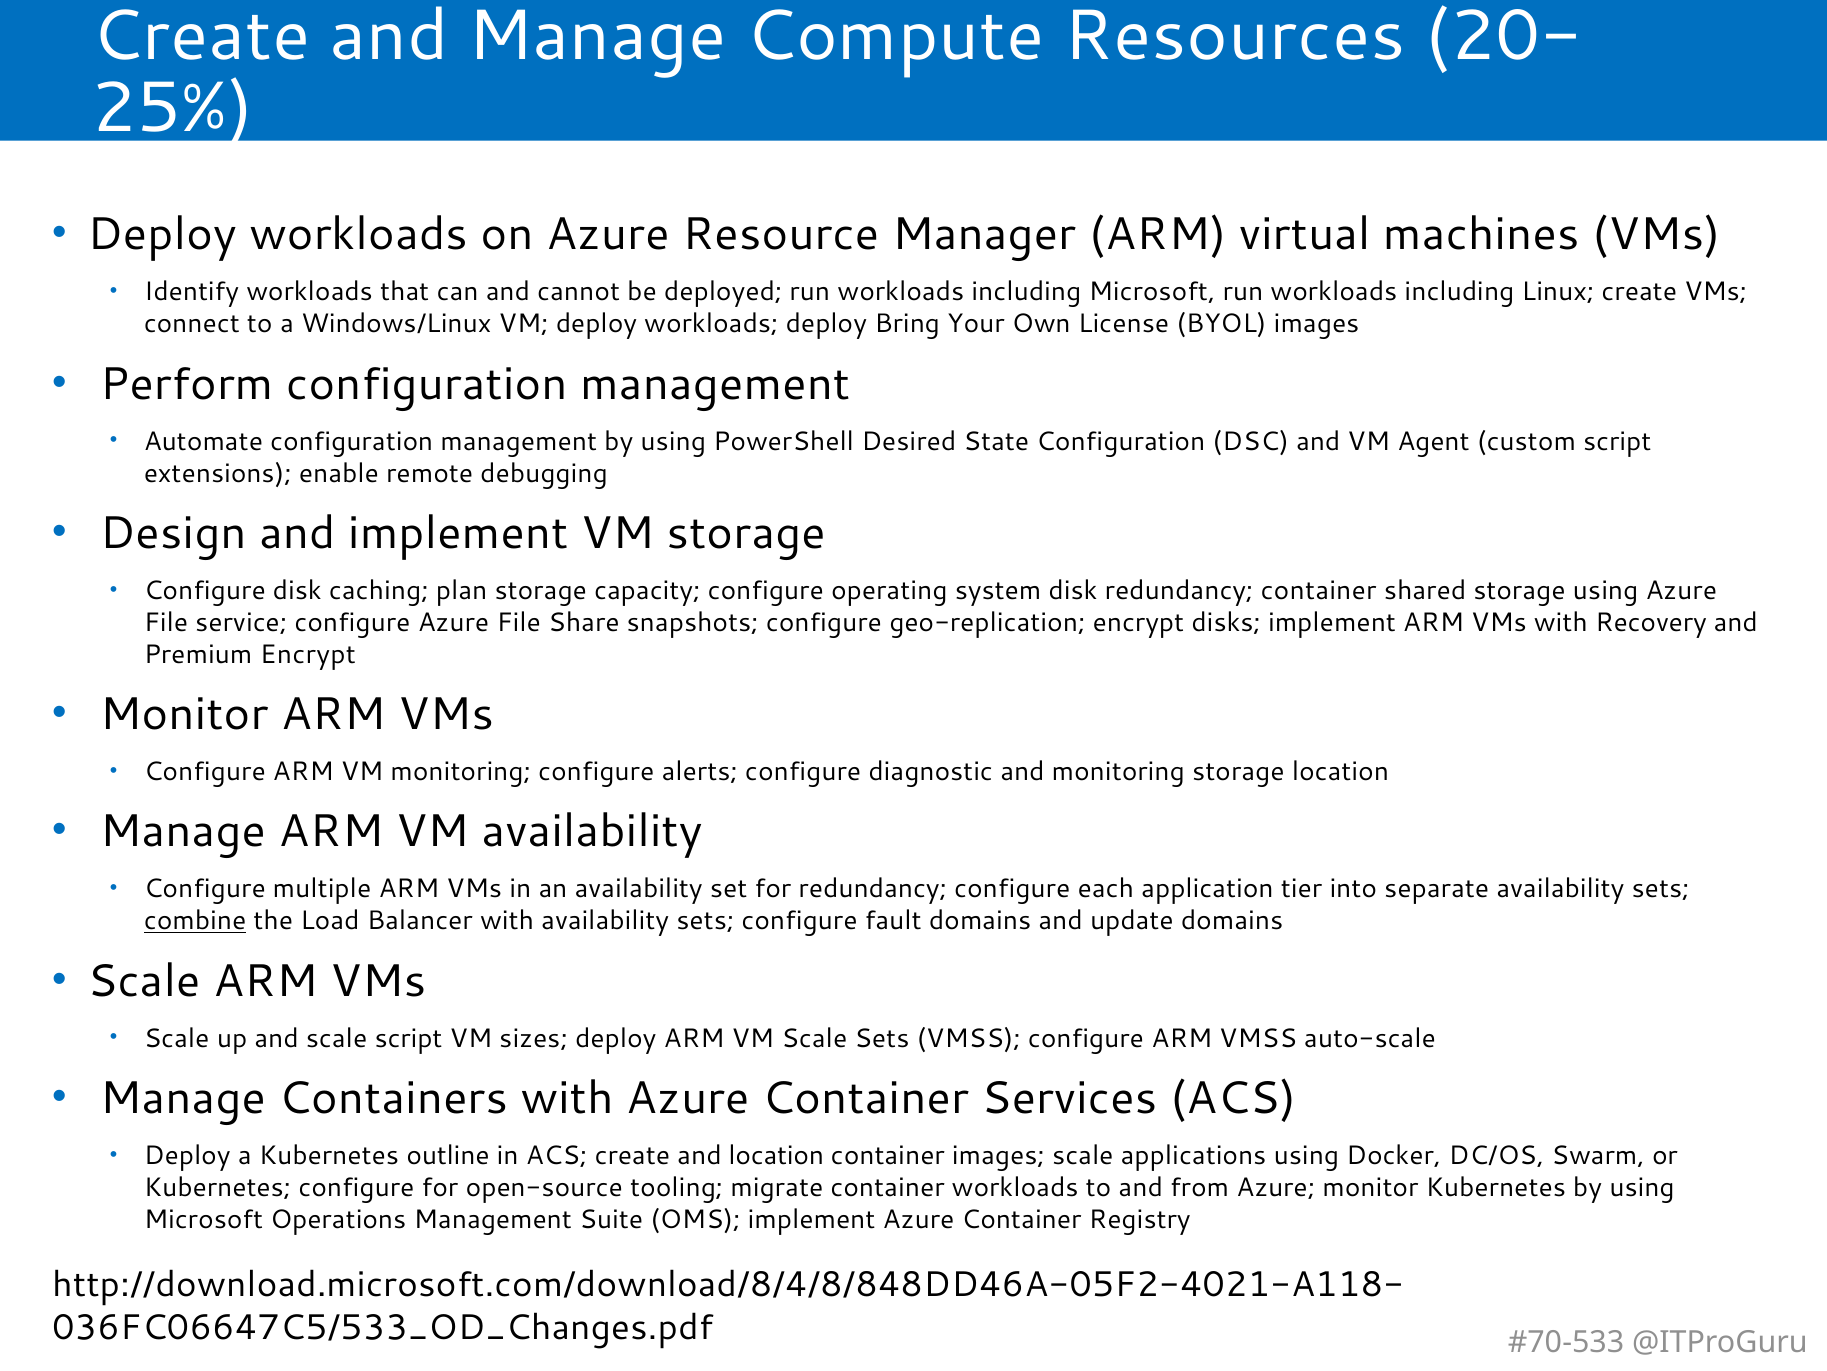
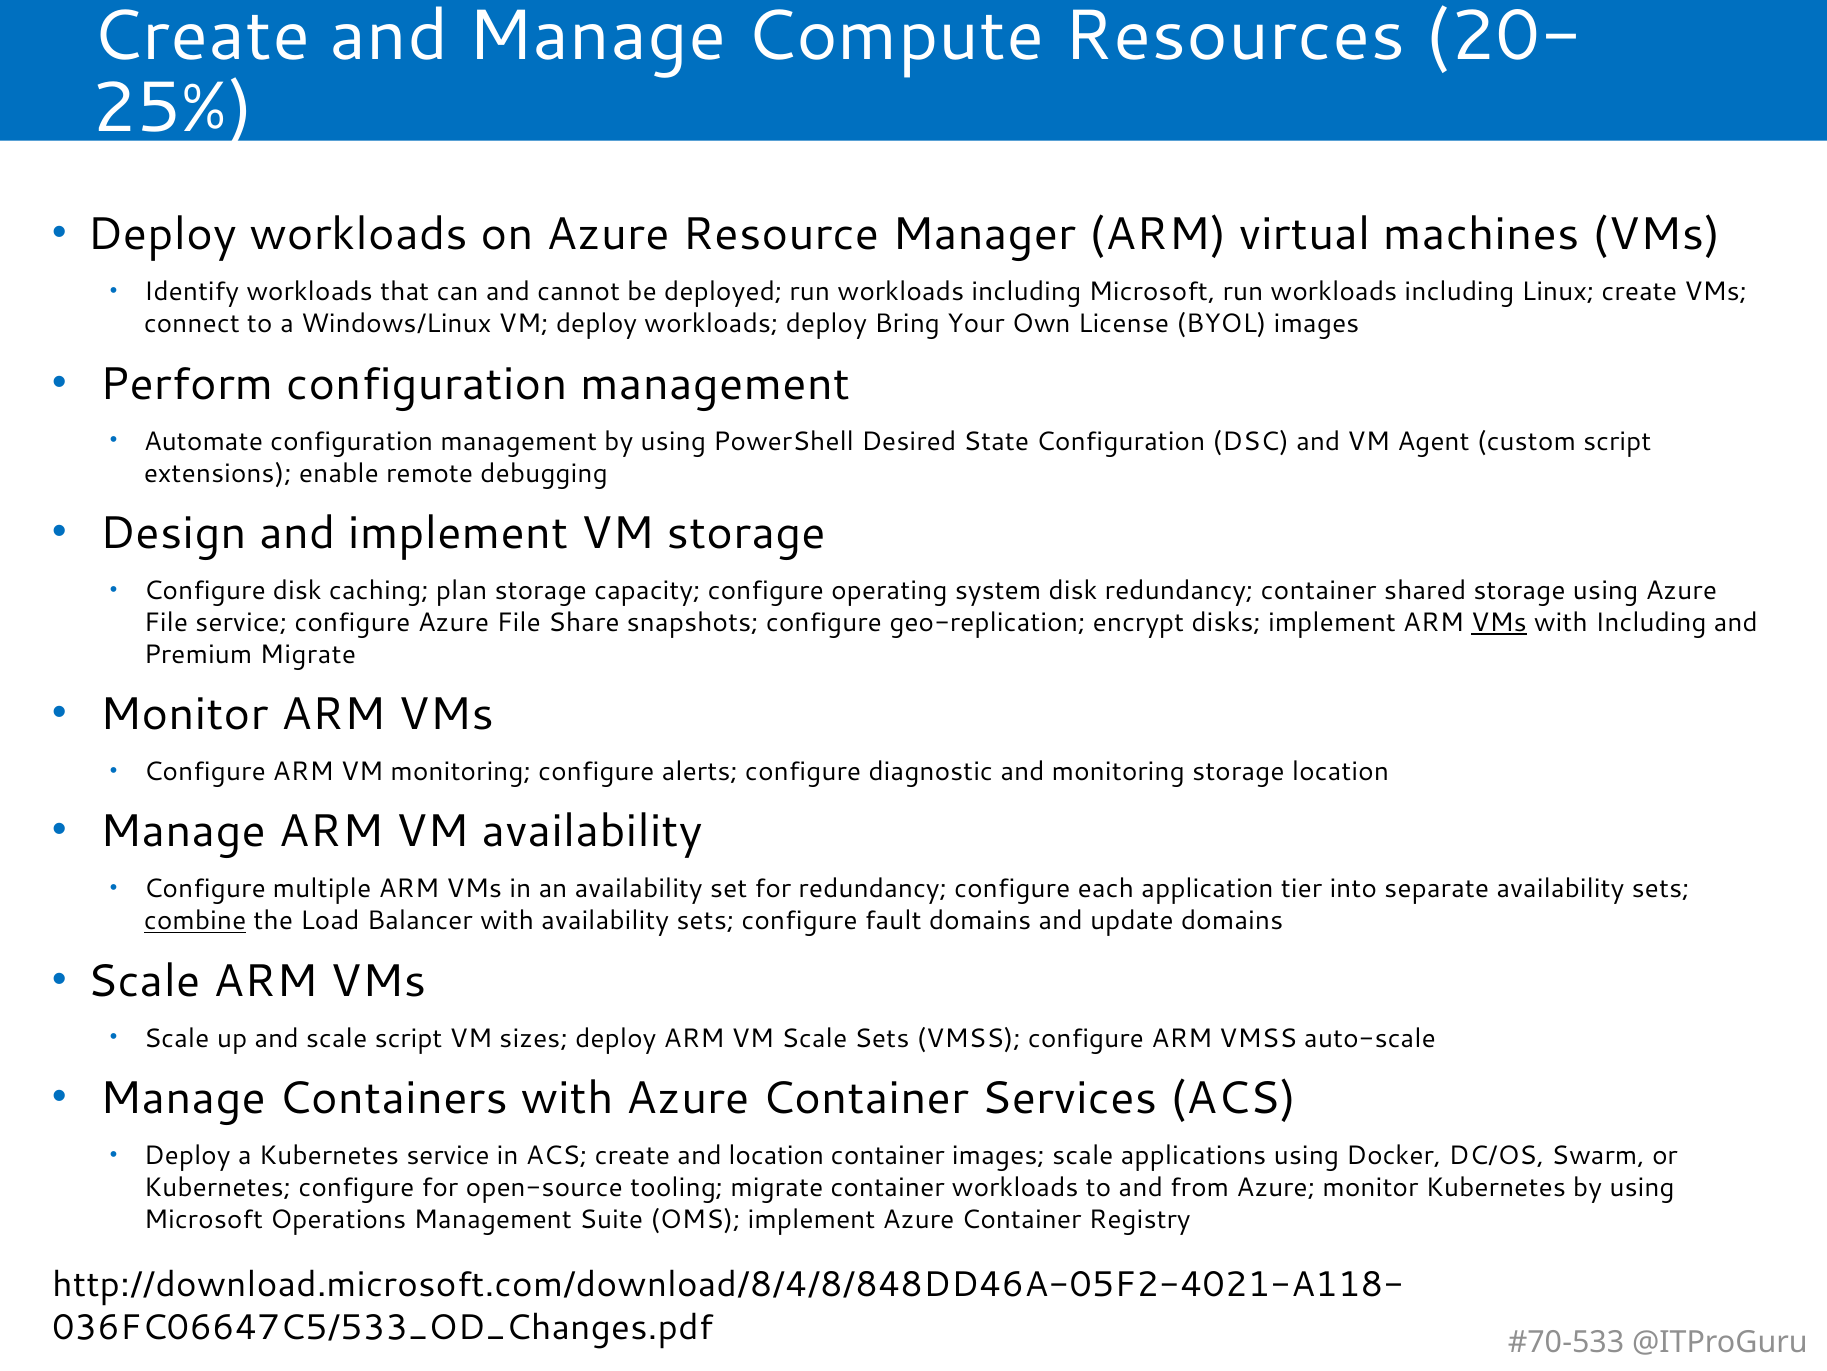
VMs underline: none -> present (1499, 622)
with Recovery: Recovery -> Including (1651, 622)
Premium Encrypt: Encrypt -> Migrate (308, 654)
Kubernetes outline: outline -> service (448, 1155)
